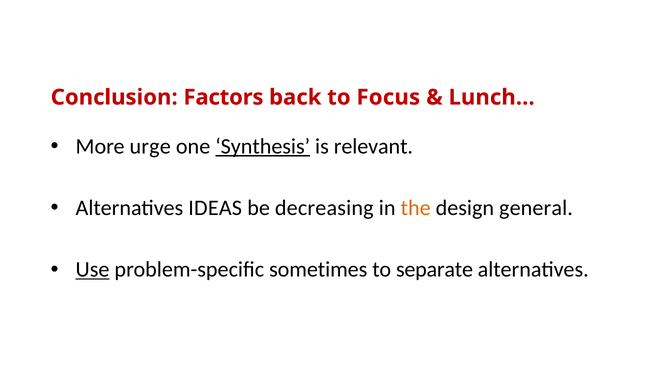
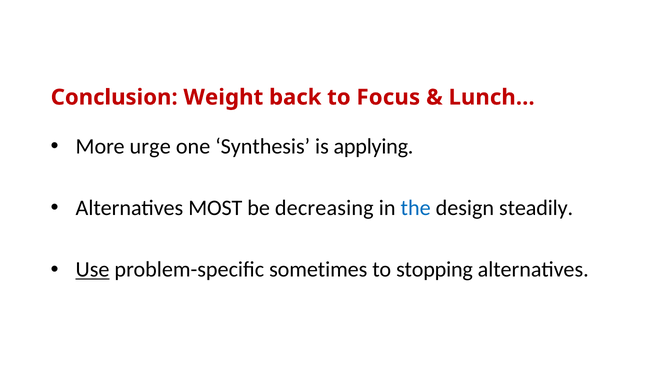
Factors: Factors -> Weight (223, 97)
Synthesis underline: present -> none (263, 147)
relevant: relevant -> applying (373, 147)
IDEAS: IDEAS -> MOST (215, 208)
the colour: orange -> blue (416, 208)
general: general -> steadily (536, 208)
separate: separate -> stopping (435, 270)
